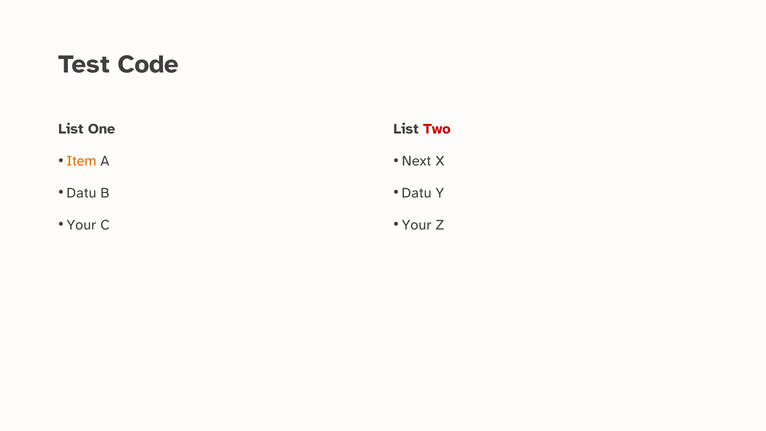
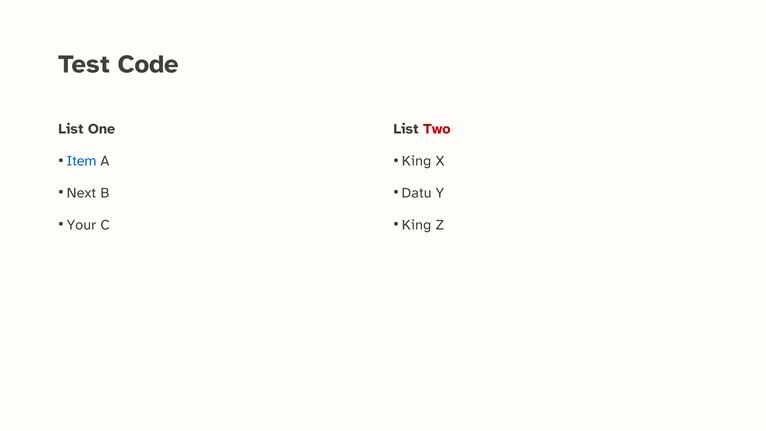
Item colour: orange -> blue (82, 161)
Next: Next -> King (417, 161)
Datu: Datu -> Next (81, 193)
Your: Your -> King (417, 225)
